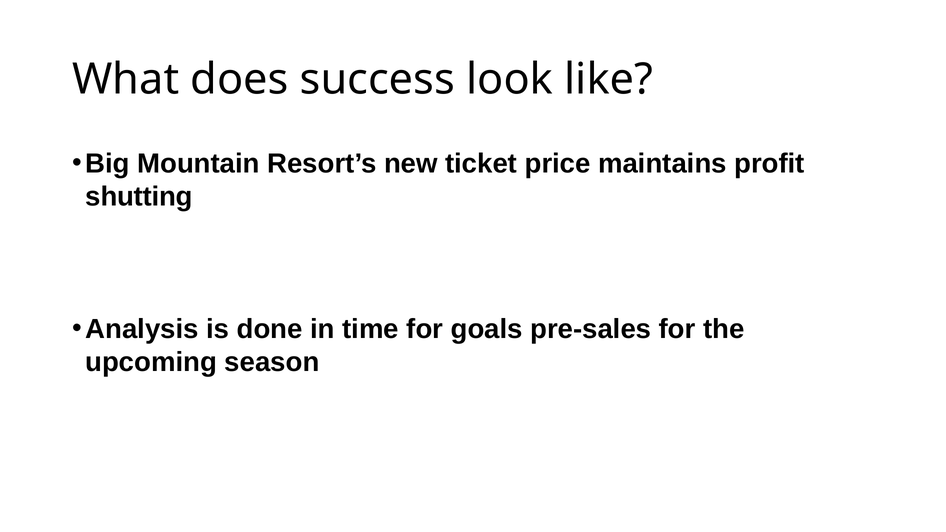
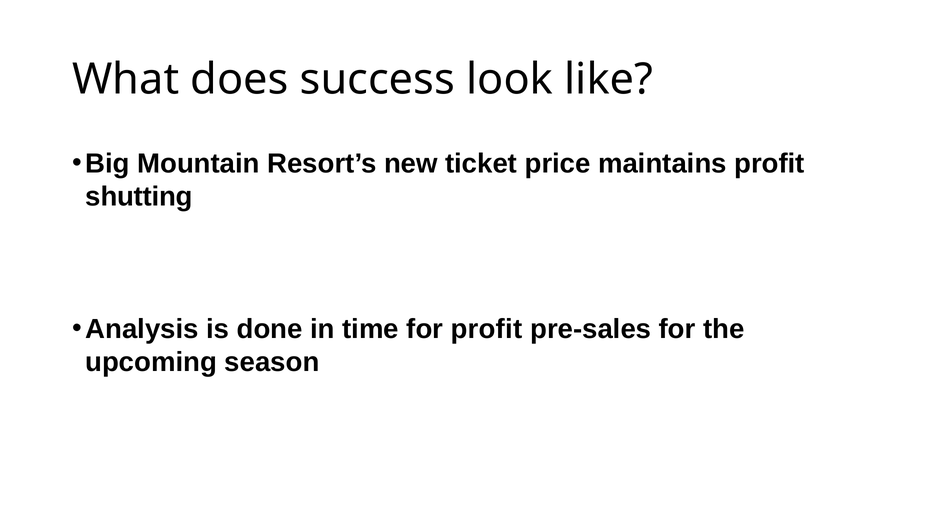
for goals: goals -> profit (487, 329)
